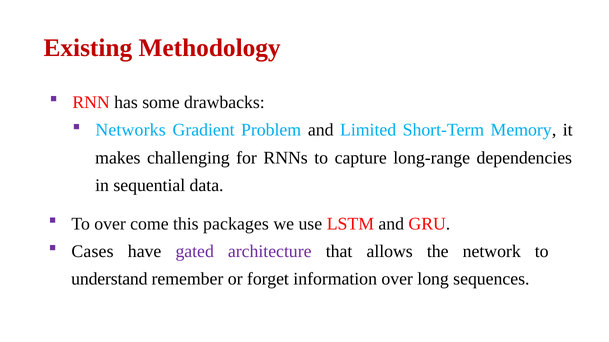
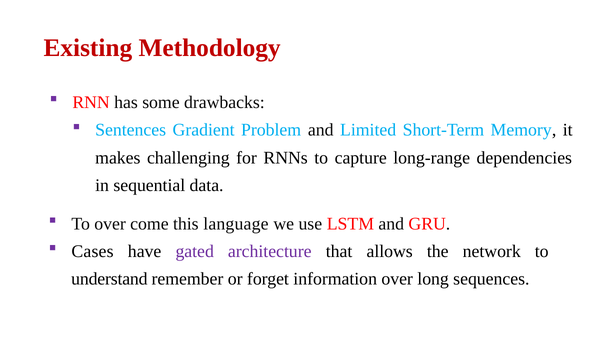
Networks: Networks -> Sentences (131, 130)
packages: packages -> language (236, 224)
